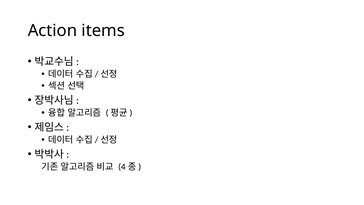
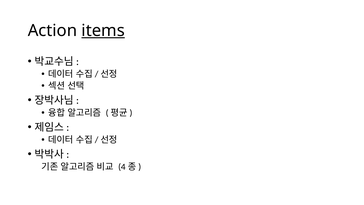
items underline: none -> present (103, 31)
